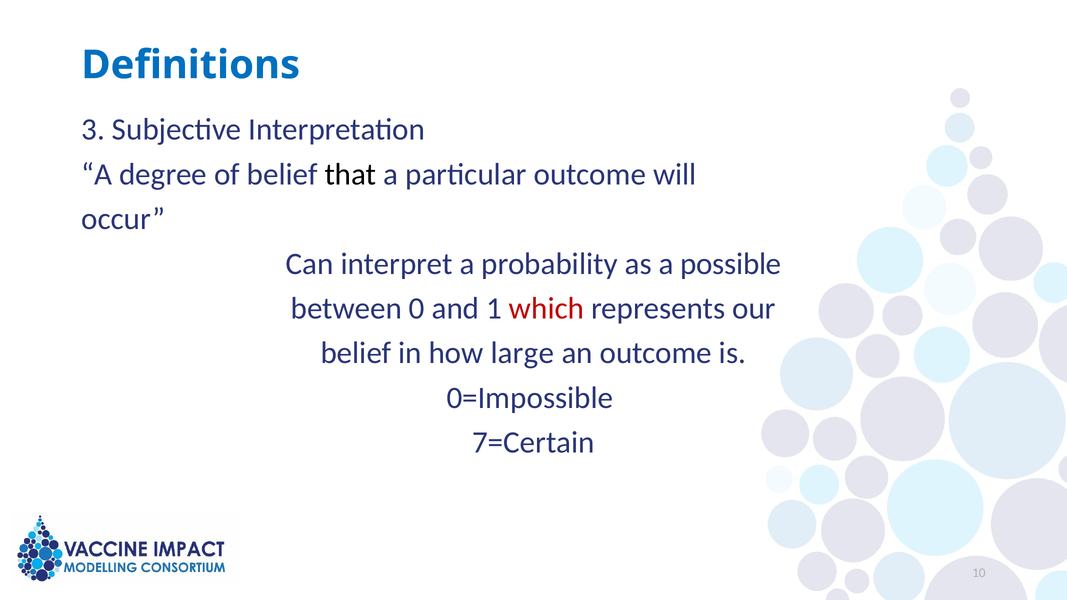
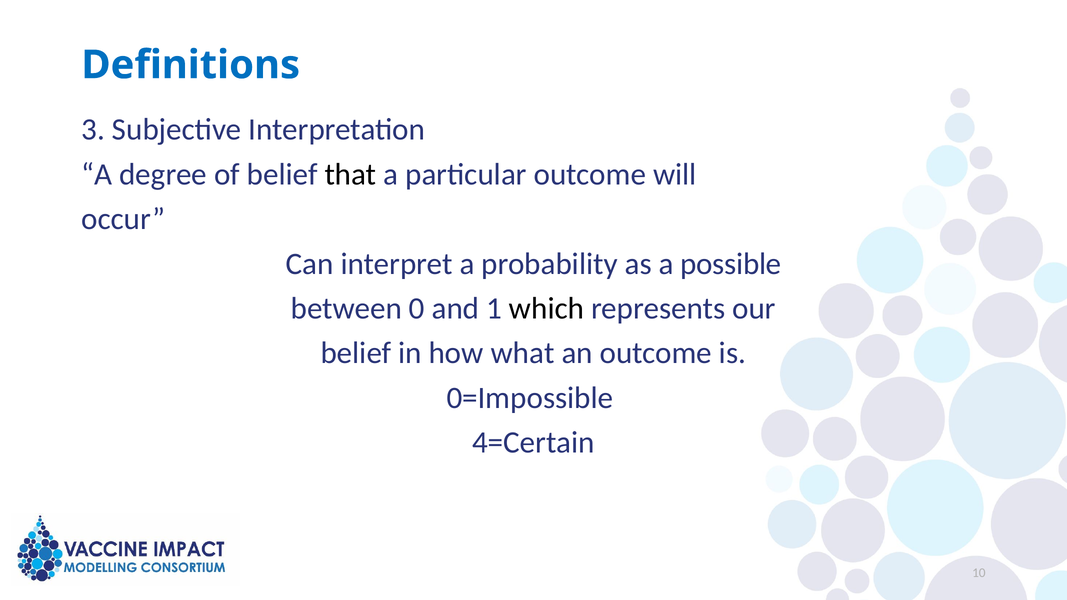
which colour: red -> black (547, 309)
large: large -> what (522, 353)
7=Certain: 7=Certain -> 4=Certain (533, 443)
